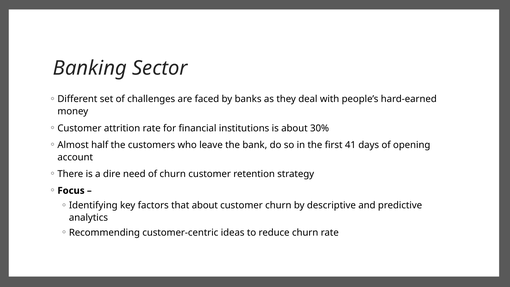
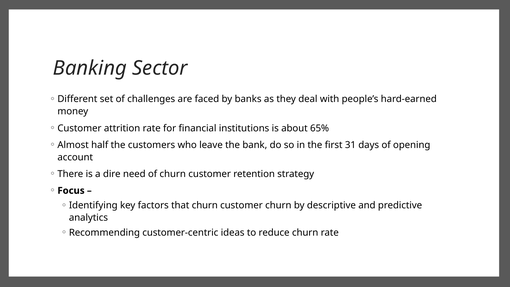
30%: 30% -> 65% (320, 128)
41: 41 -> 31 (350, 145)
that about: about -> churn (205, 205)
